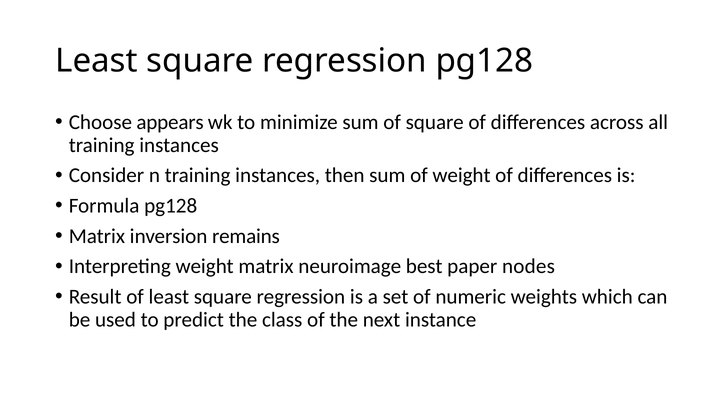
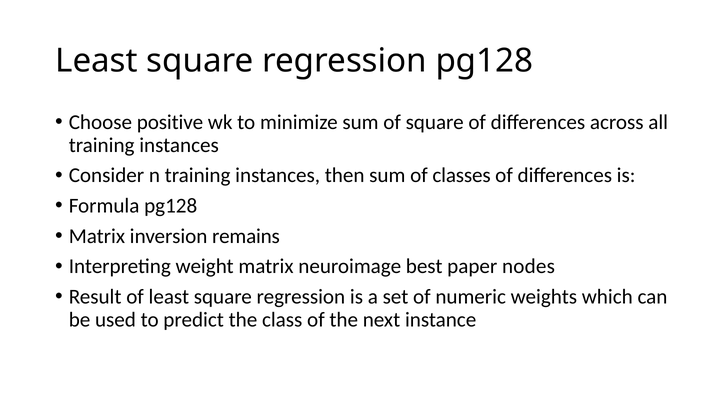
appears: appears -> positive (170, 122)
of weight: weight -> classes (462, 176)
